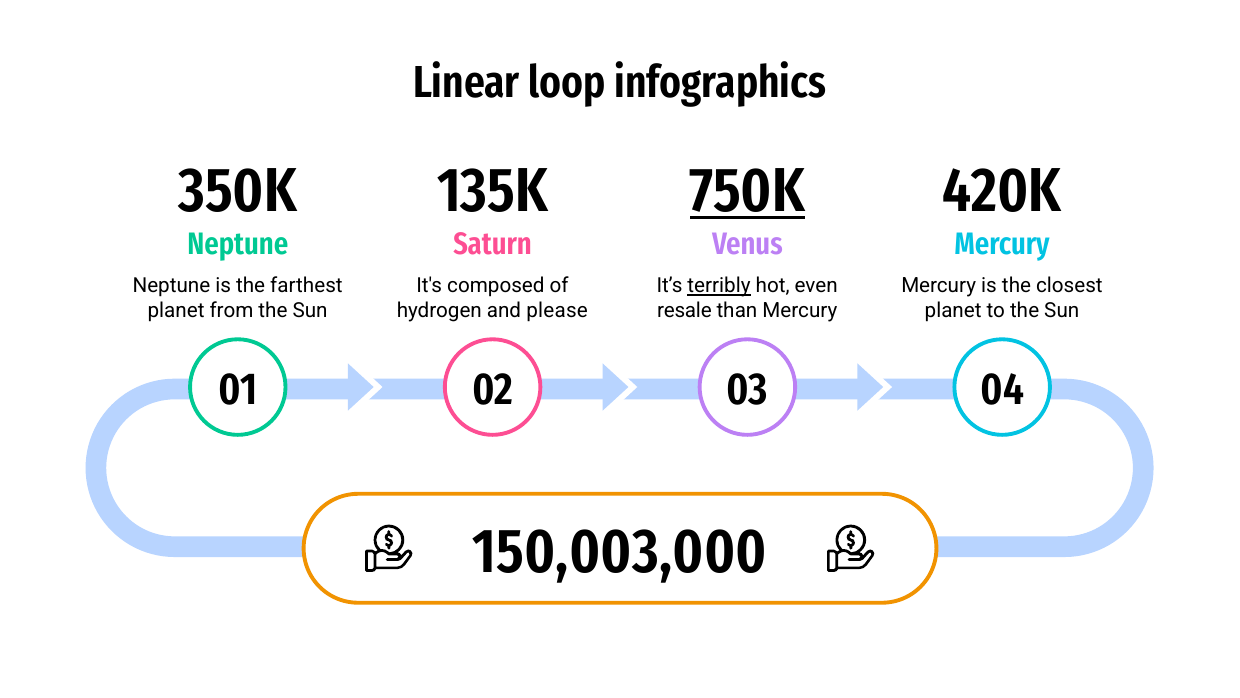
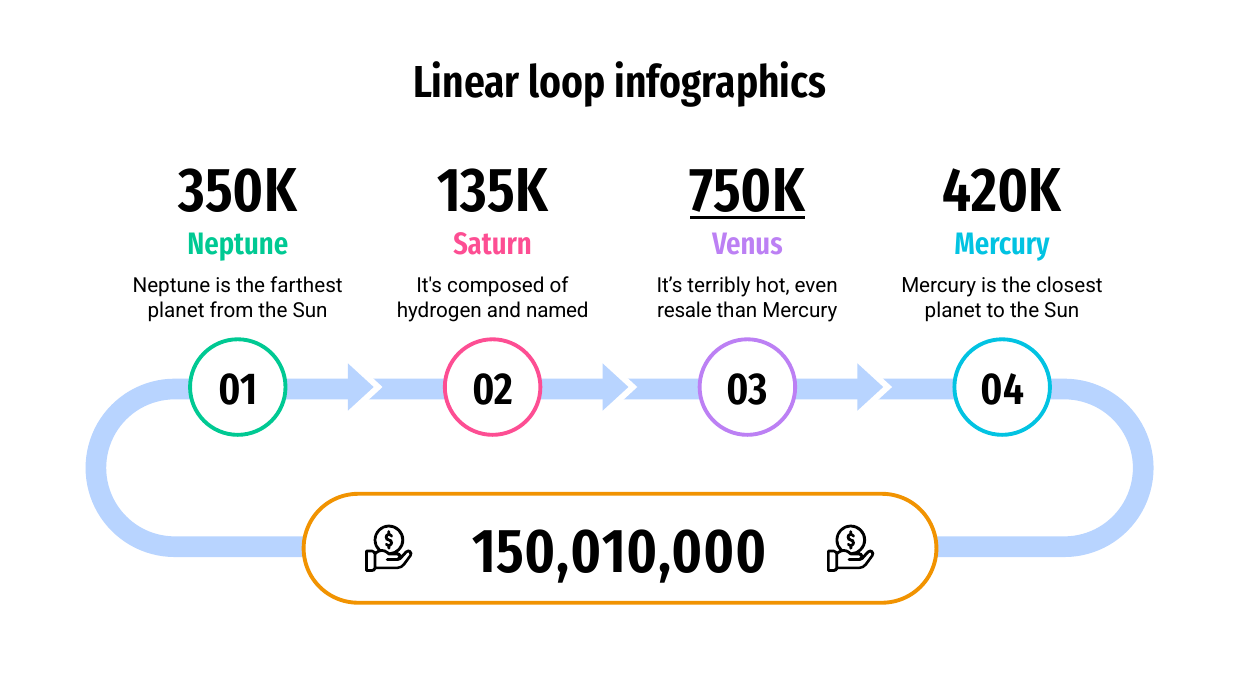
terribly underline: present -> none (719, 286)
please: please -> named (557, 311)
150,003,000: 150,003,000 -> 150,010,000 (620, 552)
